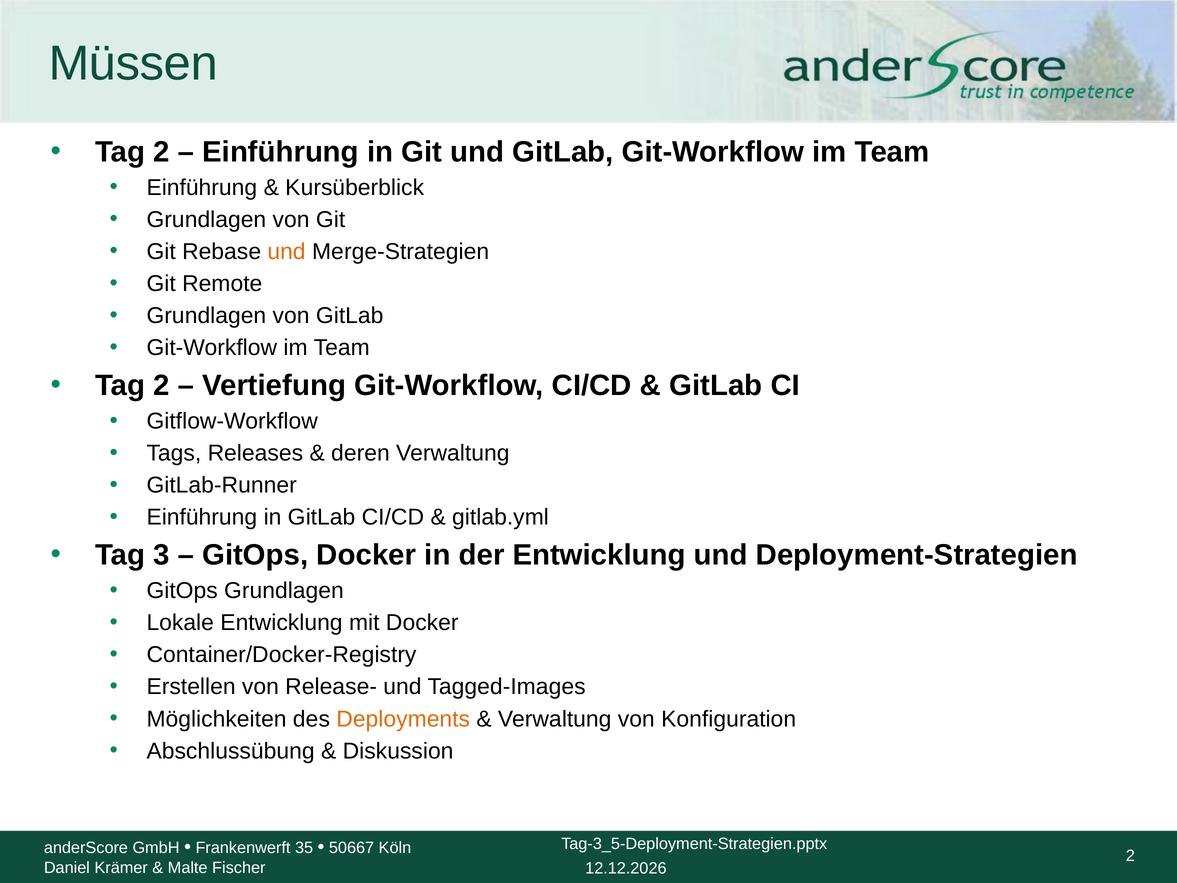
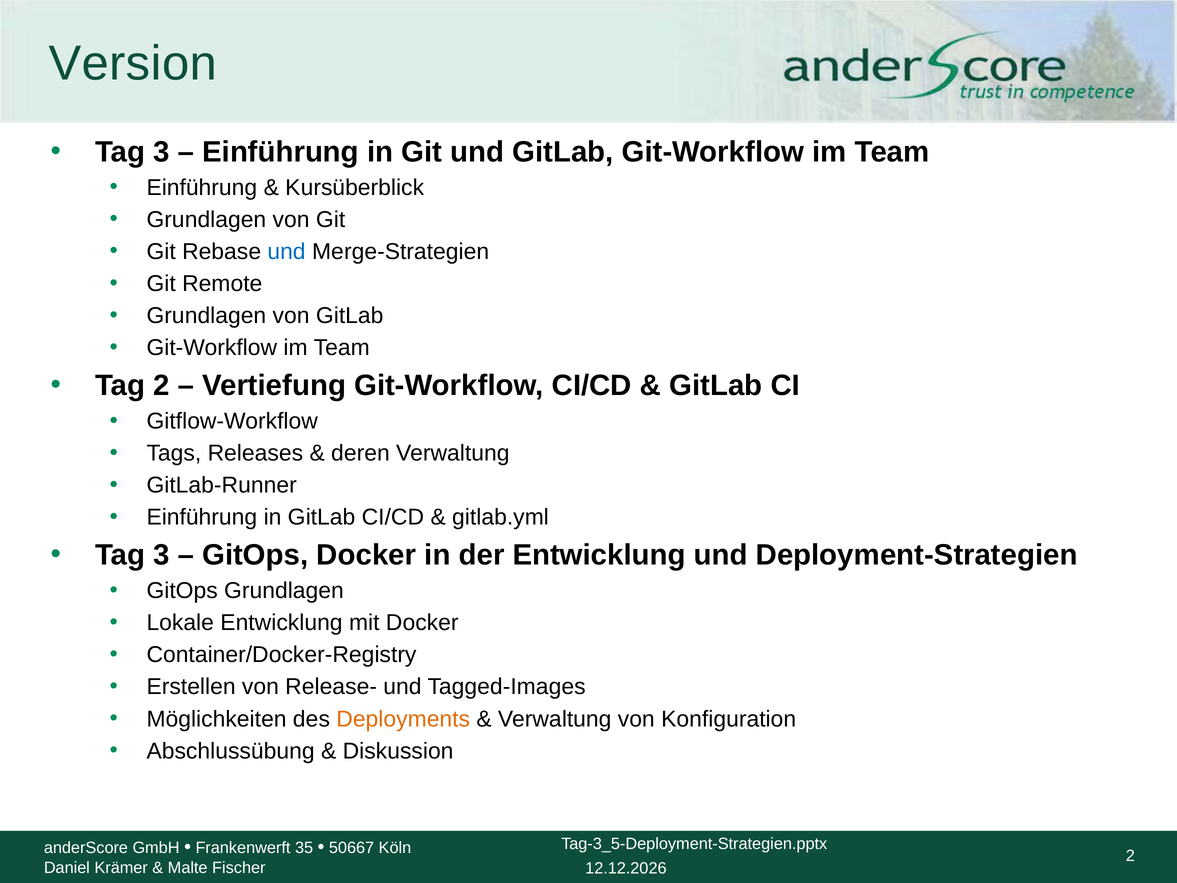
Müssen: Müssen -> Version (133, 64)
2: 2 -> 3 (161, 152)
und colour: orange -> blue (287, 252)
